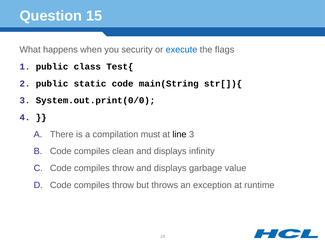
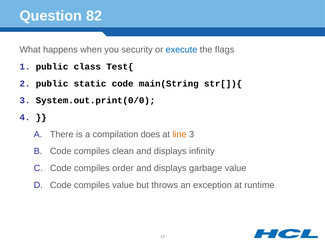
15: 15 -> 82 (94, 16)
must: must -> does (150, 135)
line colour: black -> orange (179, 135)
throw: throw -> order (123, 169)
throw: throw -> value (123, 186)
